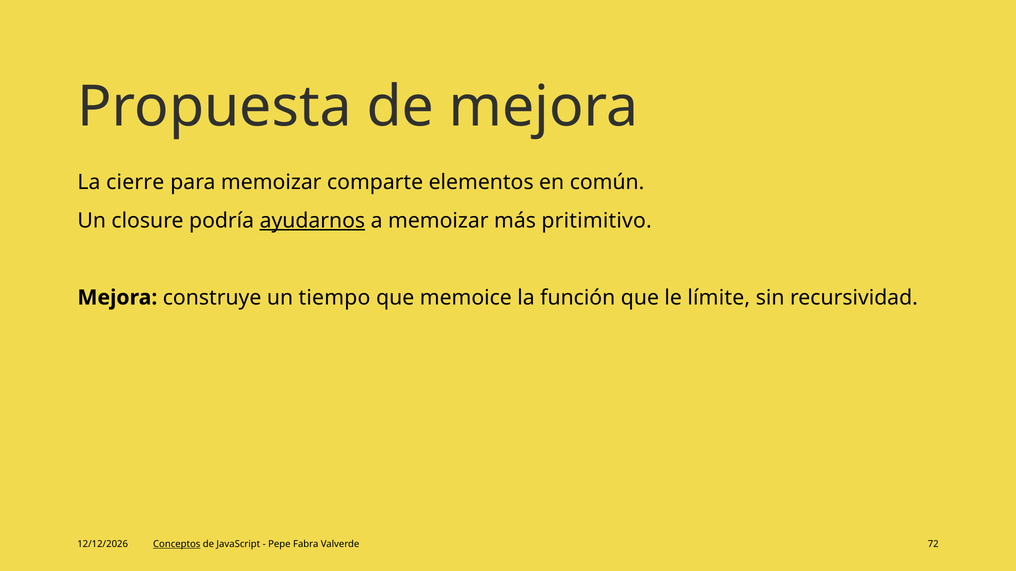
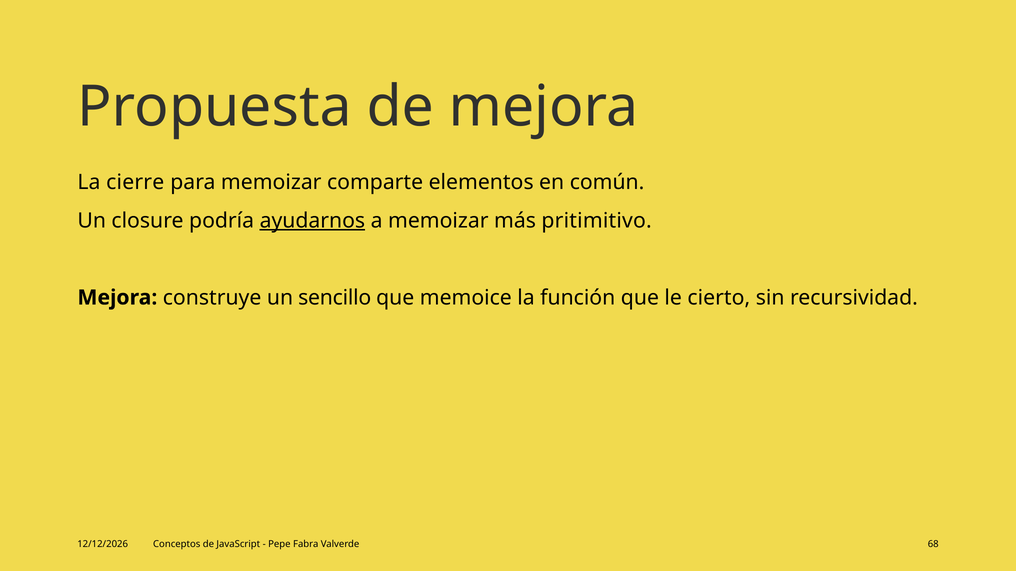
tiempo: tiempo -> sencillo (335, 298)
límite: límite -> cierto (719, 298)
Conceptos underline: present -> none (177, 545)
72: 72 -> 68 (933, 545)
